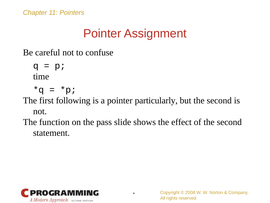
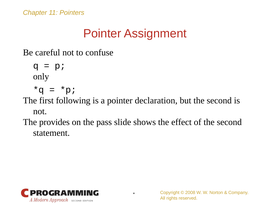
time: time -> only (41, 76)
particularly: particularly -> declaration (156, 100)
function: function -> provides (54, 122)
